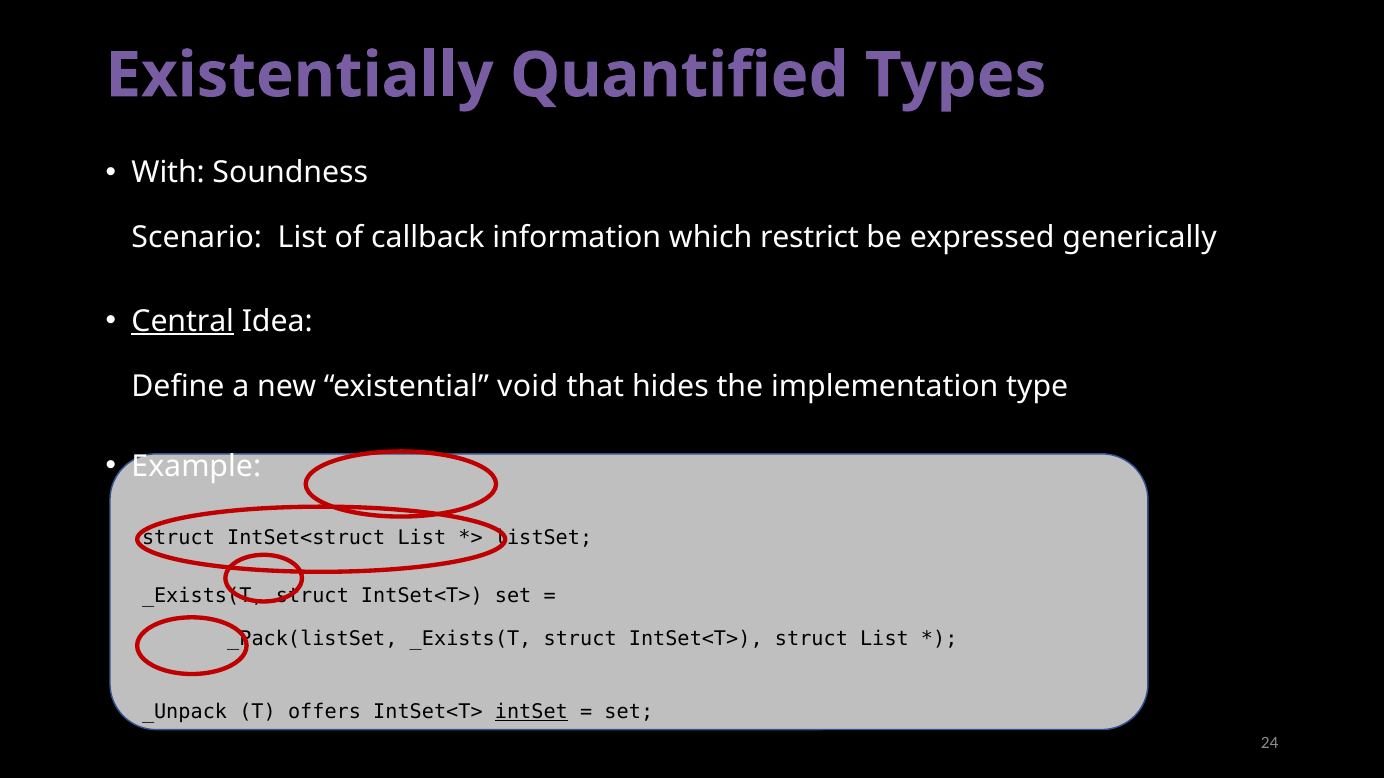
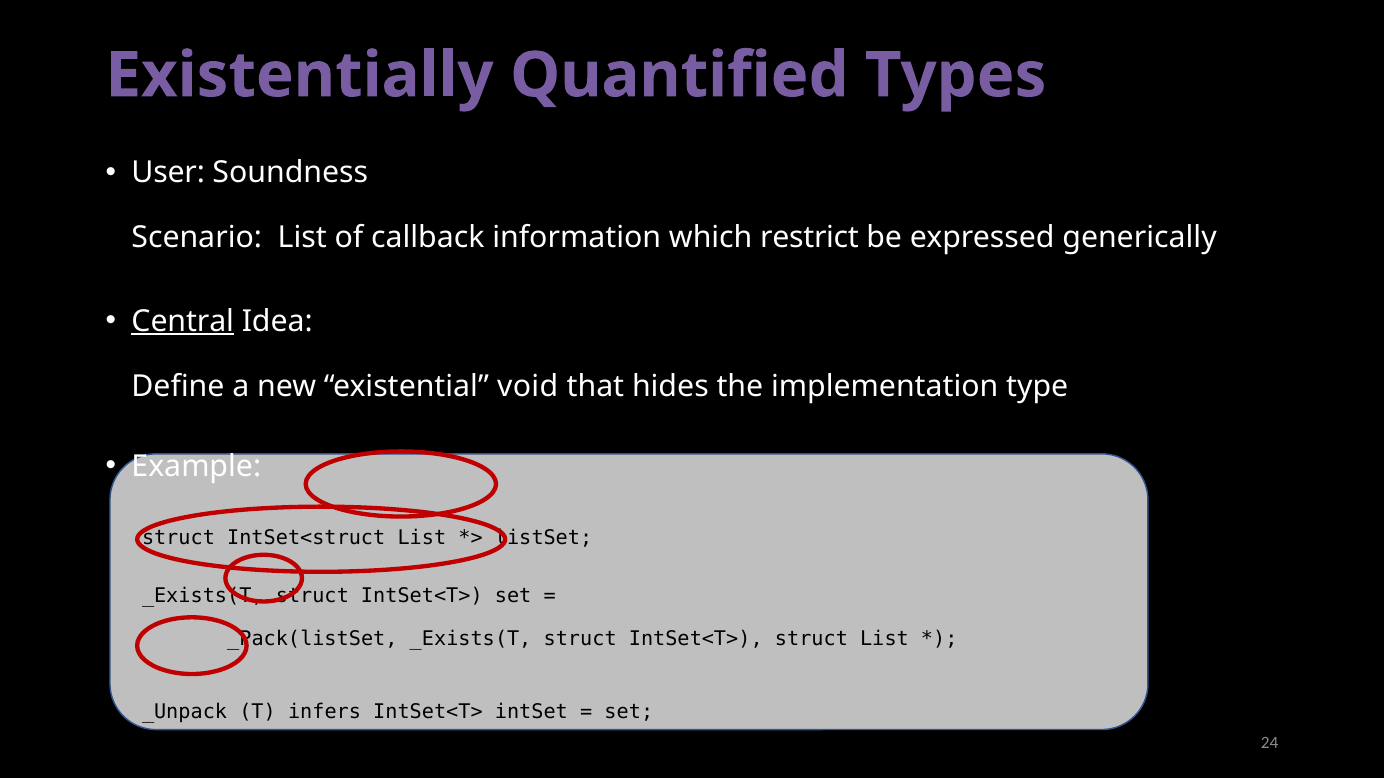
With: With -> User (168, 173)
offers: offers -> infers (325, 712)
intSet underline: present -> none (531, 712)
